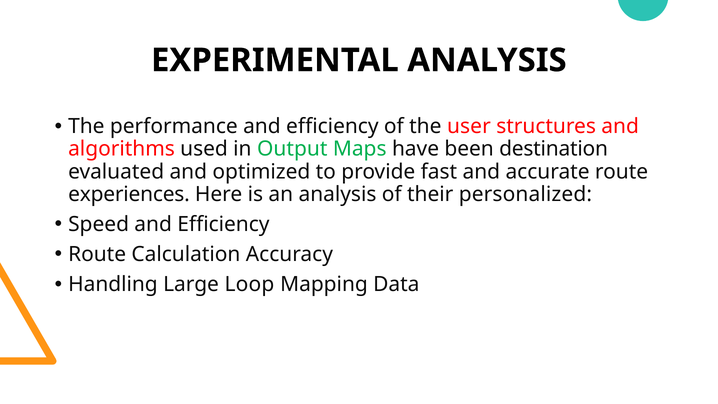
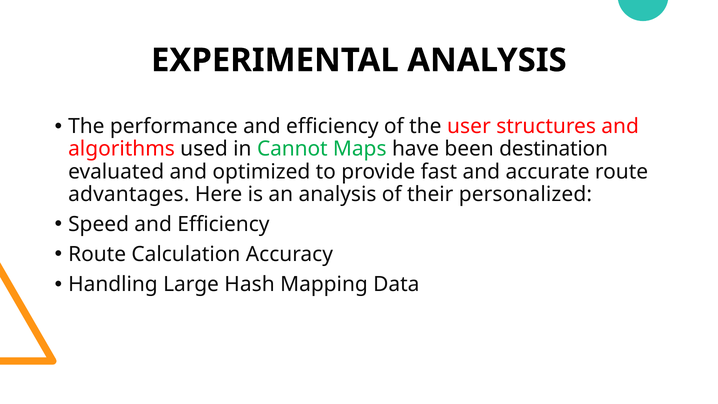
Output: Output -> Cannot (292, 149)
experiences: experiences -> advantages (129, 194)
Loop: Loop -> Hash (250, 284)
